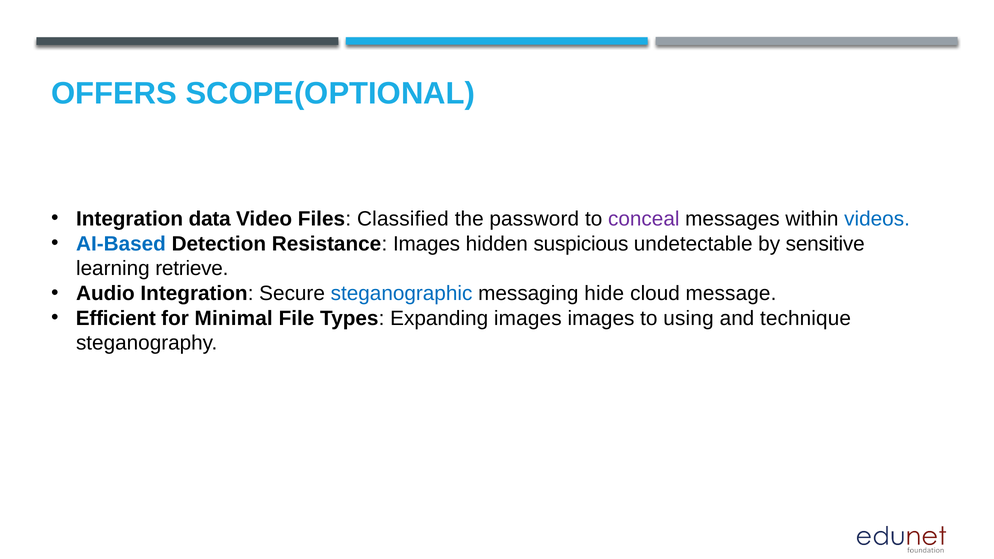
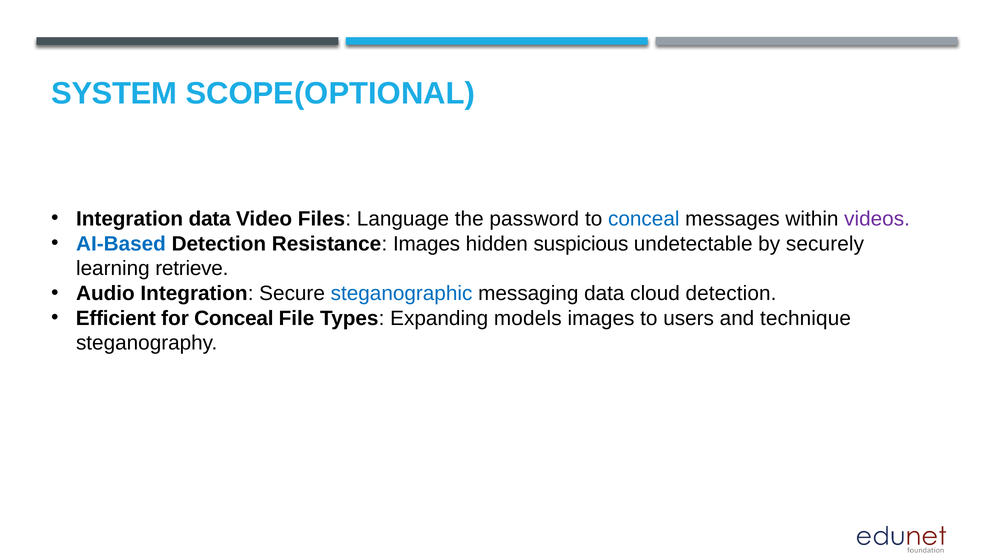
OFFERS: OFFERS -> SYSTEM (114, 93)
Classified: Classified -> Language (403, 219)
conceal colour: purple -> blue (644, 219)
videos colour: blue -> purple (877, 219)
sensitive: sensitive -> securely (825, 244)
messaging hide: hide -> data (604, 293)
cloud message: message -> detection (731, 293)
for Minimal: Minimal -> Conceal (234, 318)
Expanding images: images -> models (528, 318)
using: using -> users (689, 318)
